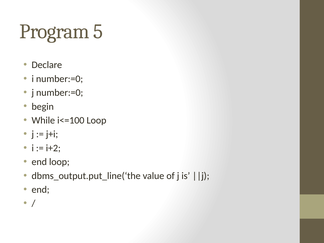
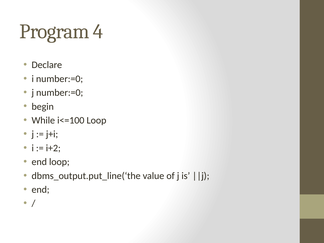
5: 5 -> 4 (98, 31)
